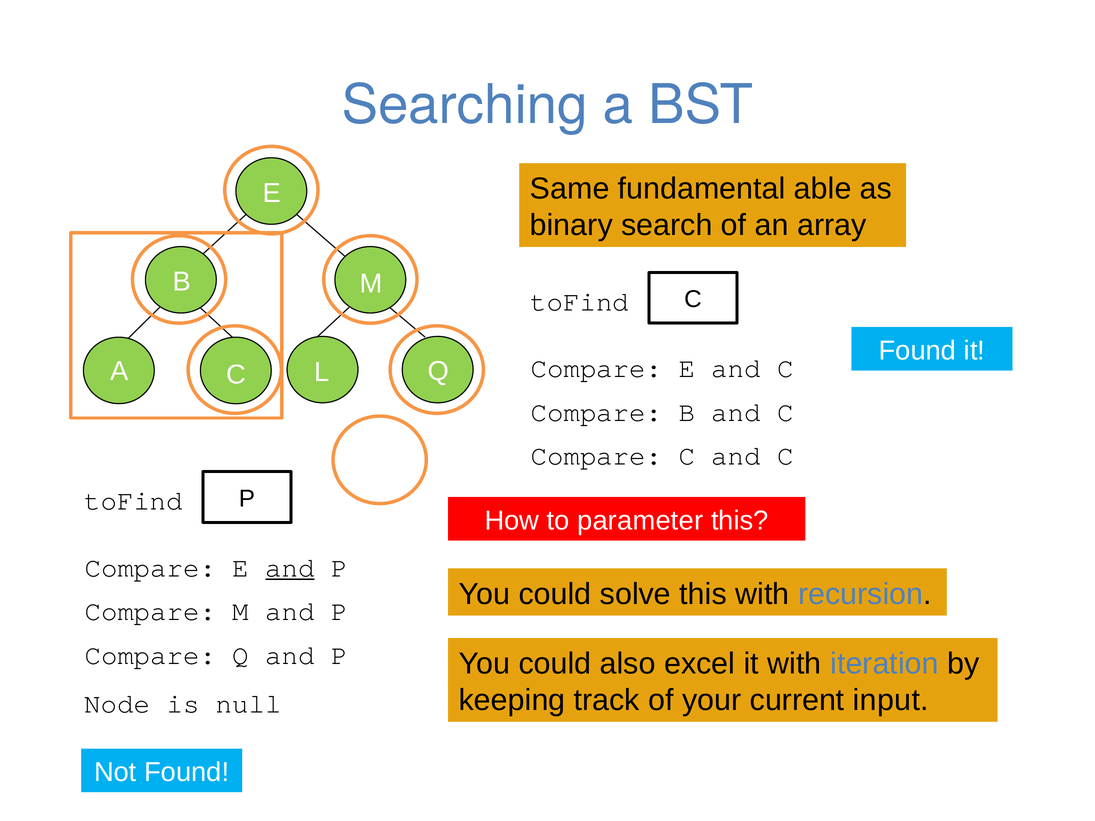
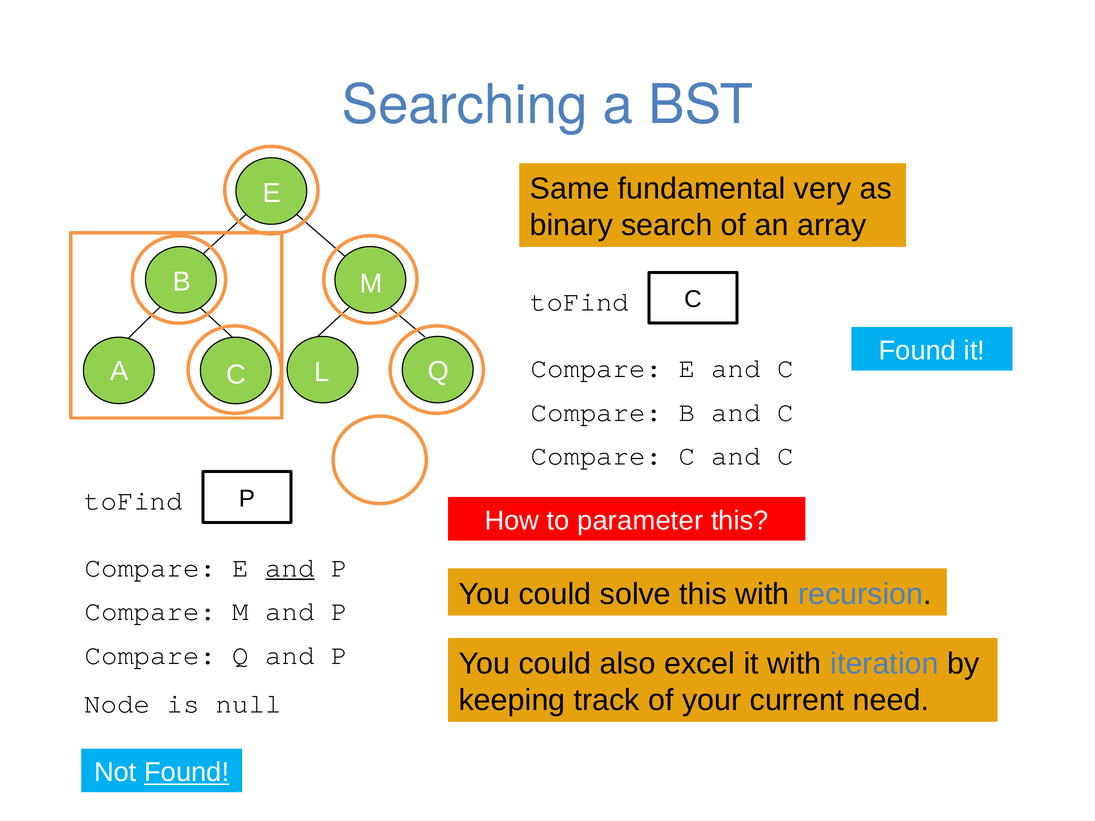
able: able -> very (823, 189)
input: input -> need (891, 701)
Found underline: none -> present (187, 773)
